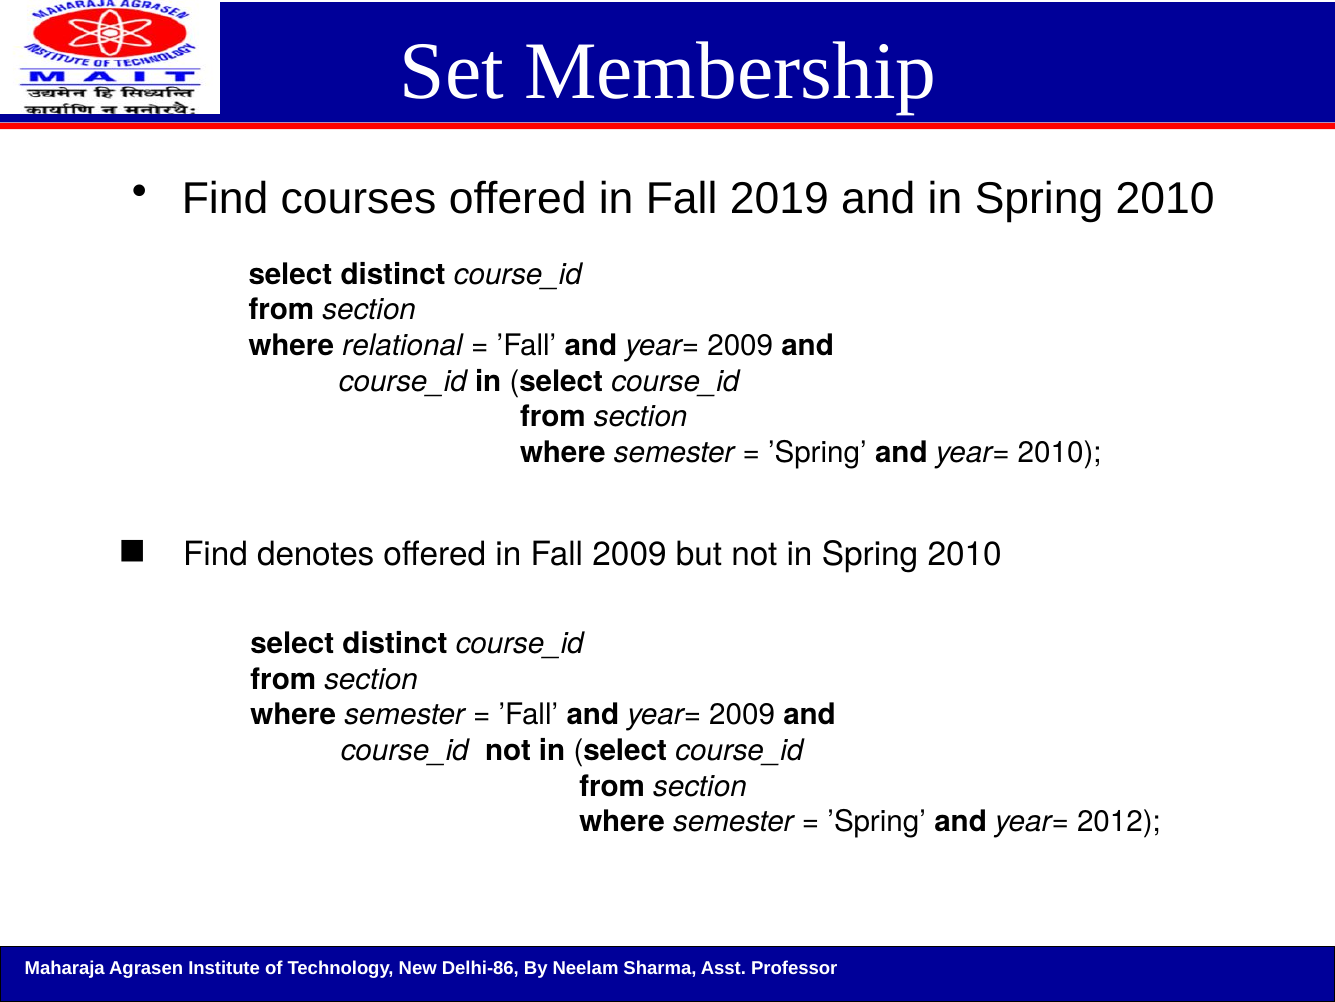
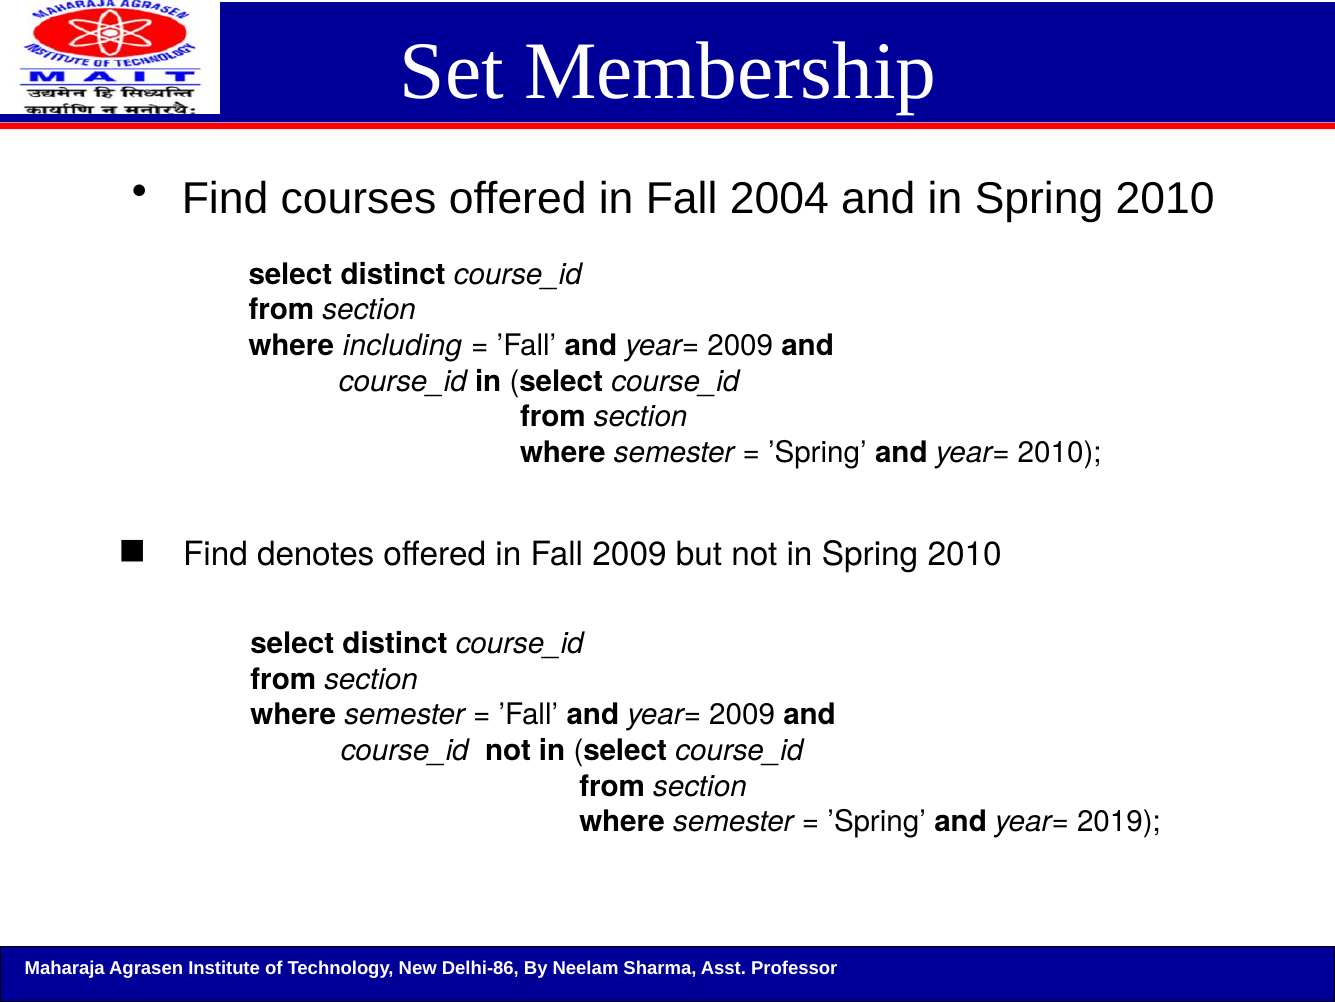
2019: 2019 -> 2004 (779, 198)
relational: relational -> including (402, 346)
2012: 2012 -> 2019 (1119, 821)
